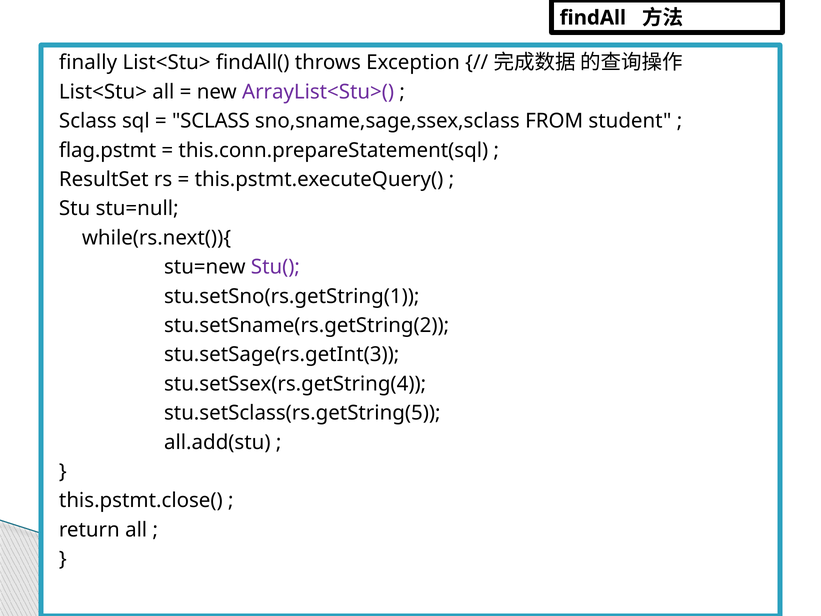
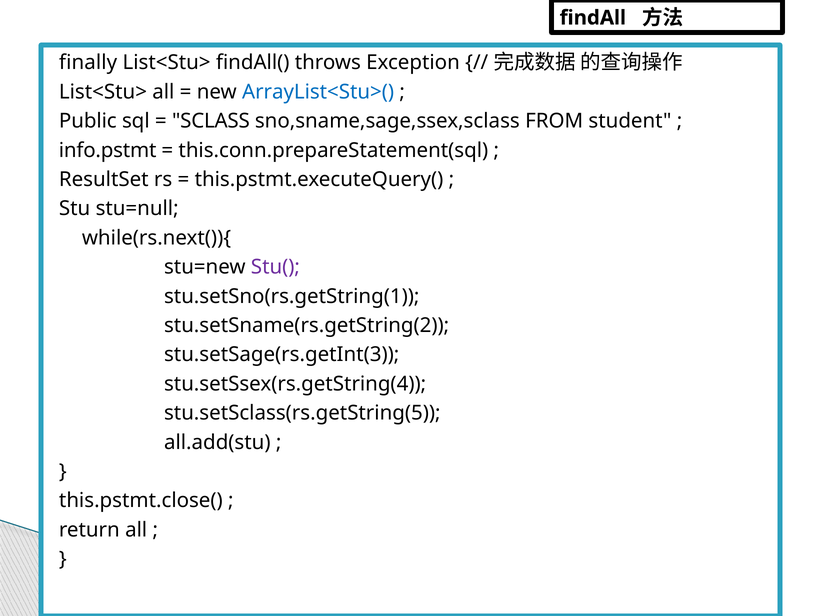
ArrayList<Stu>( colour: purple -> blue (318, 92)
Sclass: Sclass -> Public (88, 121)
flag.pstmt: flag.pstmt -> info.pstmt (108, 150)
